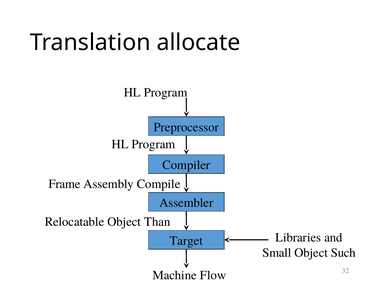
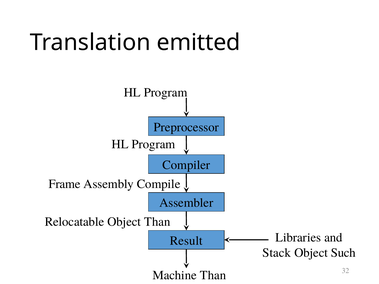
allocate: allocate -> emitted (199, 42)
Target: Target -> Result (186, 241)
Small: Small -> Stack (277, 253)
Machine Flow: Flow -> Than (213, 275)
